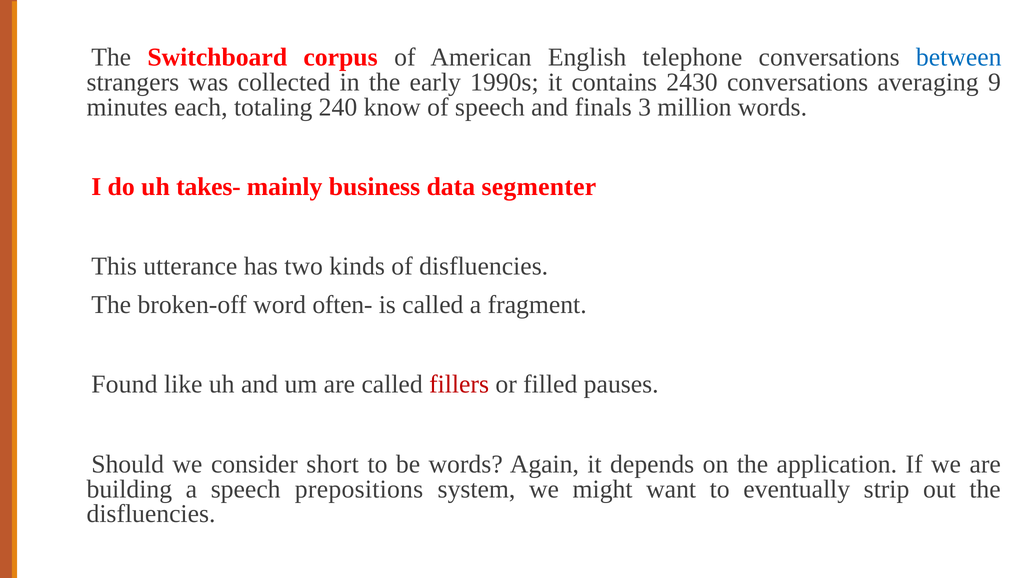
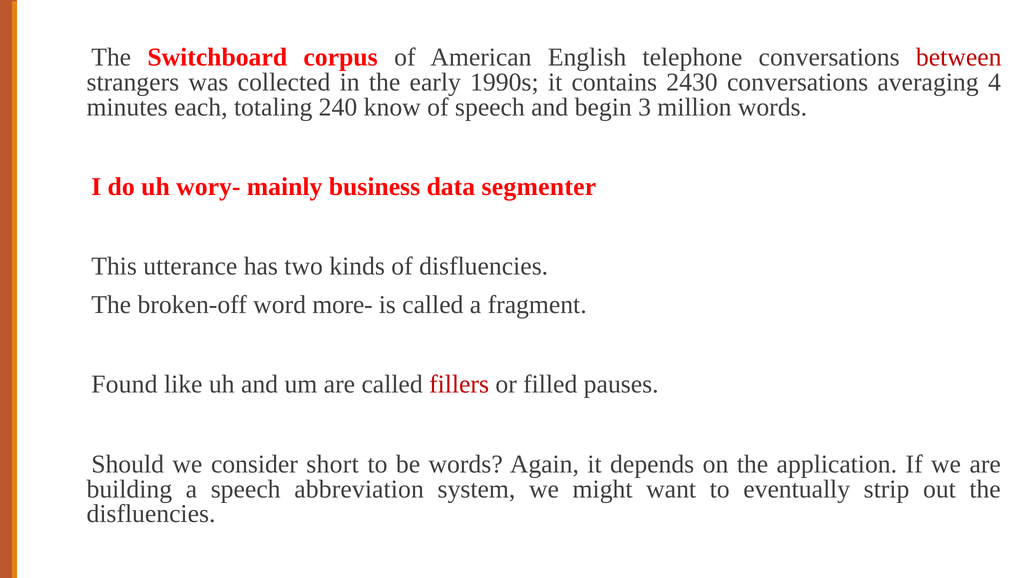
between colour: blue -> red (959, 57)
9: 9 -> 4 (994, 82)
finals: finals -> begin (603, 107)
takes-: takes- -> wory- (208, 187)
often-: often- -> more- (342, 305)
prepositions: prepositions -> abbreviation (359, 489)
